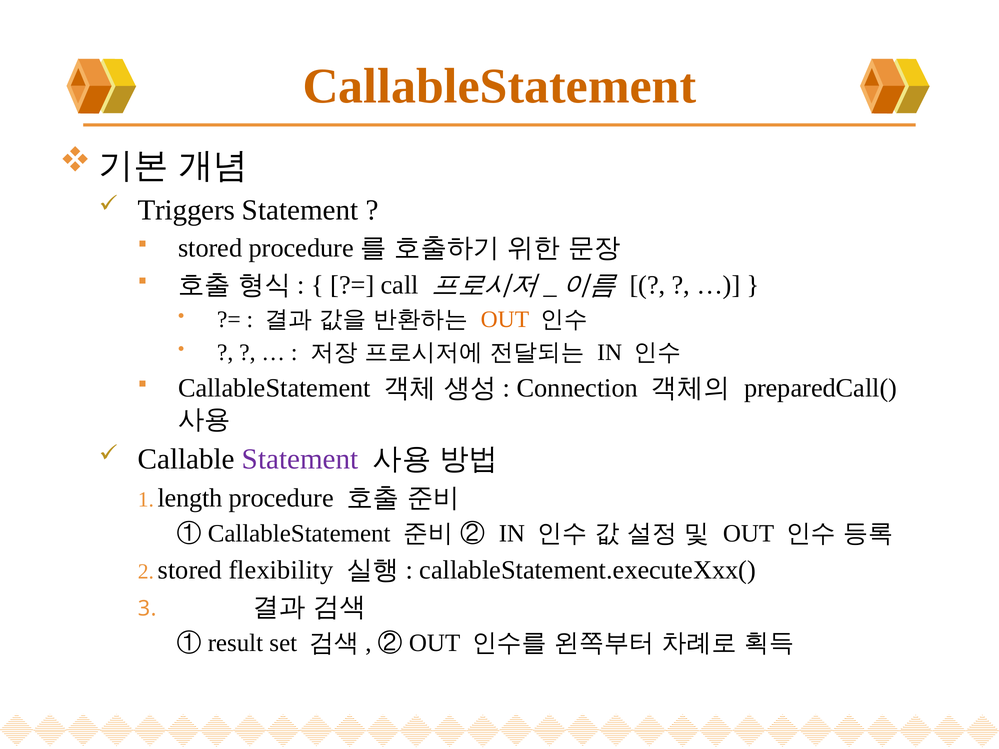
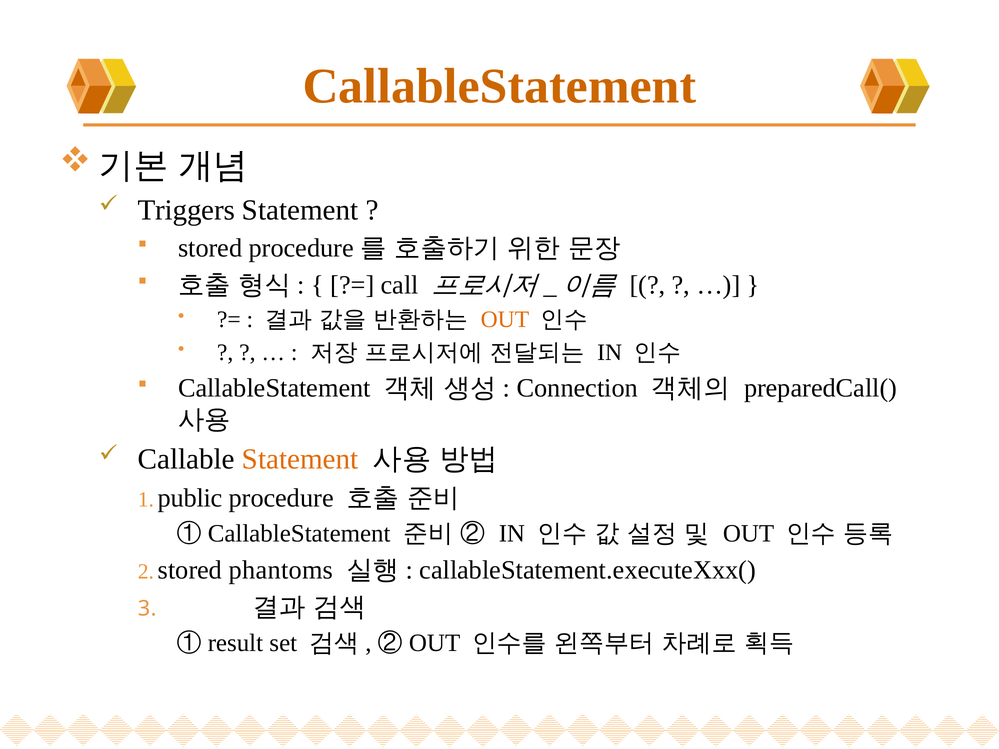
Statement colour: purple -> orange (300, 459)
length: length -> public (190, 498)
flexibility: flexibility -> phantoms (281, 570)
